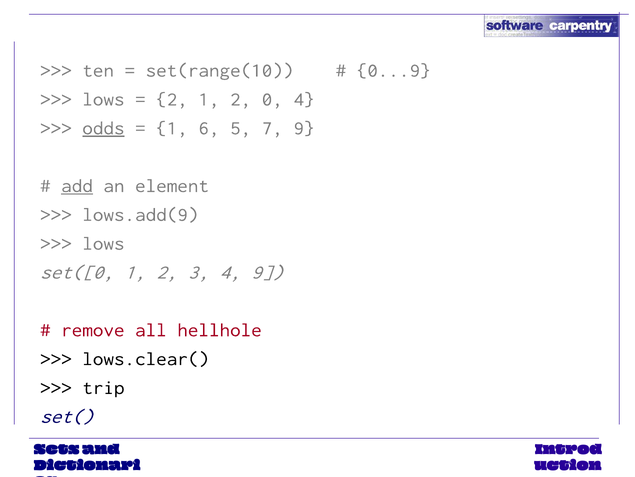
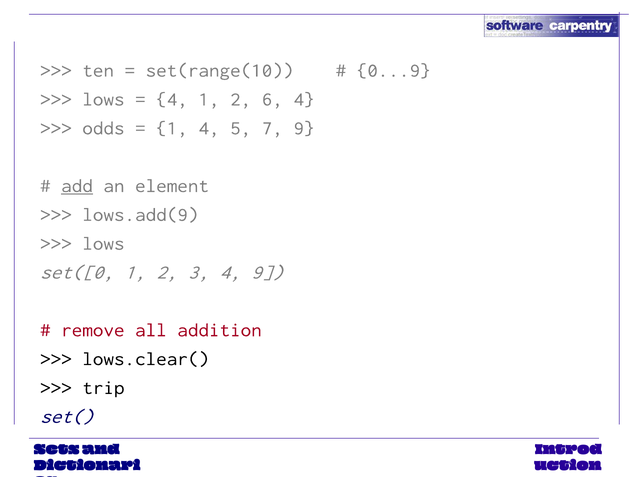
2: 2 -> 4 (172, 99)
0: 0 -> 6 (272, 99)
odds underline: present -> none (103, 128)
1 6: 6 -> 4 (209, 128)
hellhole: hellhole -> addition (220, 329)
